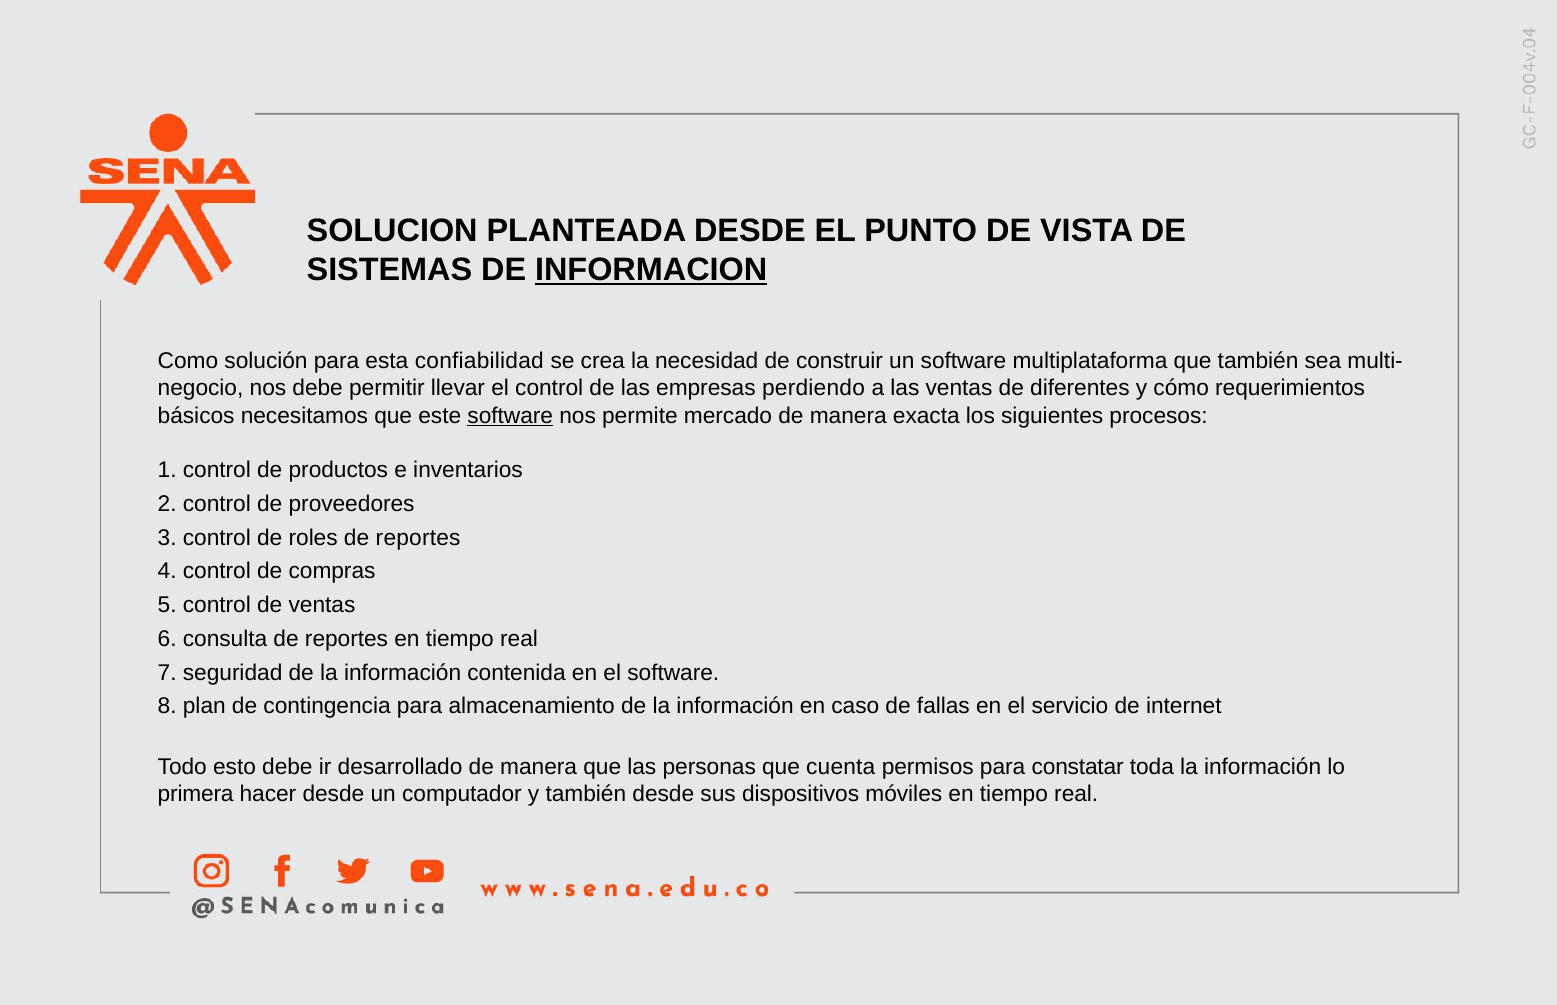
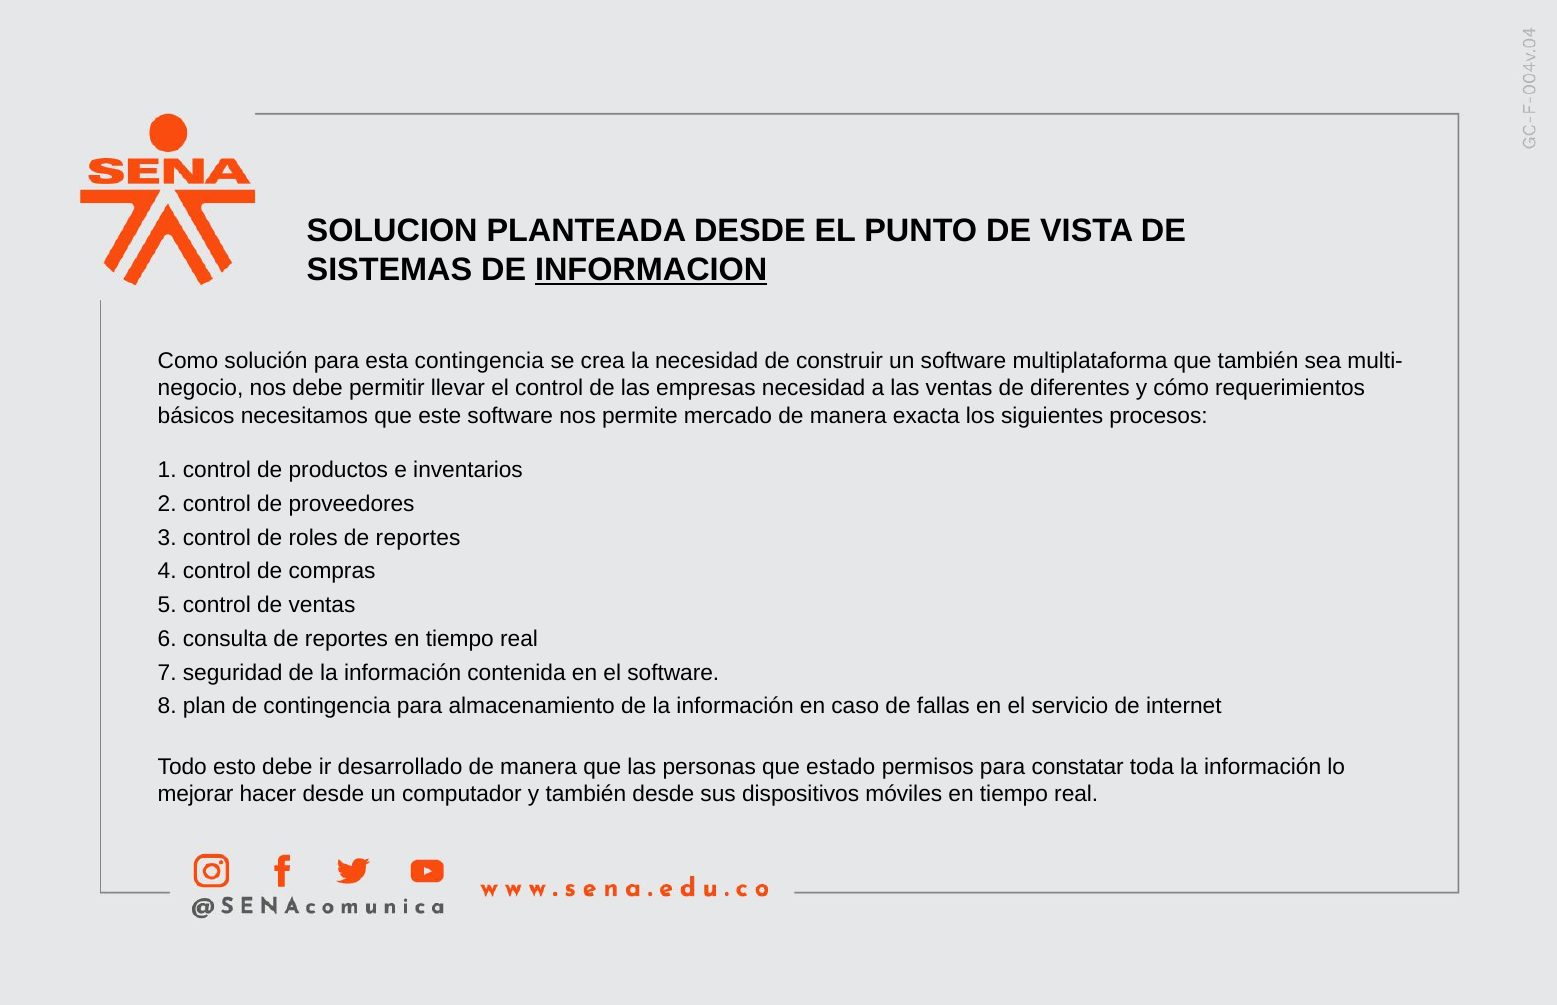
esta confiabilidad: confiabilidad -> contingencia (479, 361)
empresas perdiendo: perdiendo -> necesidad (814, 389)
software underline: present -> none (510, 416)
cuenta: cuenta -> estado (841, 768)
primera: primera -> mejorar (196, 795)
